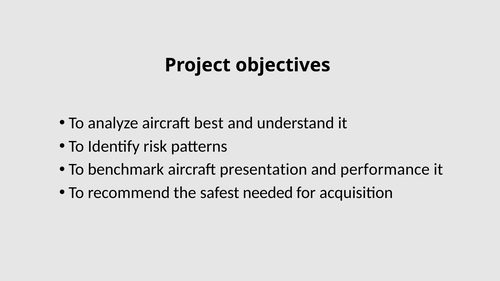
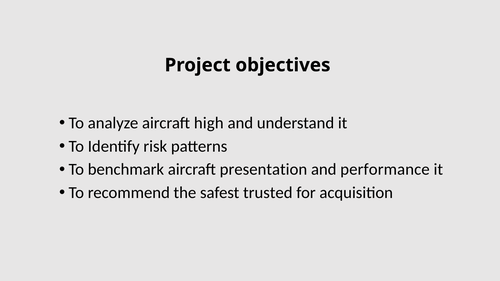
best: best -> high (209, 123)
needed: needed -> trusted (268, 193)
